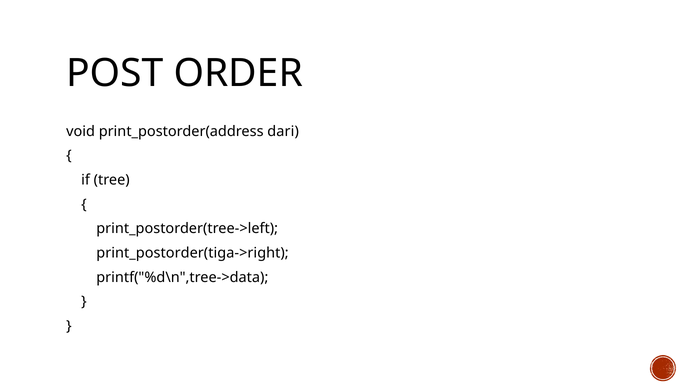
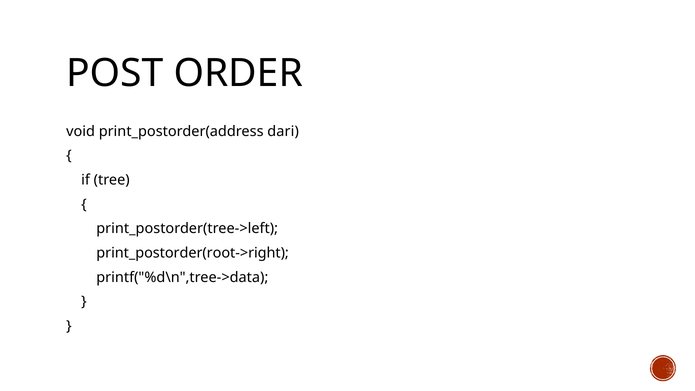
print_postorder(tiga->right: print_postorder(tiga->right -> print_postorder(root->right (193, 253)
